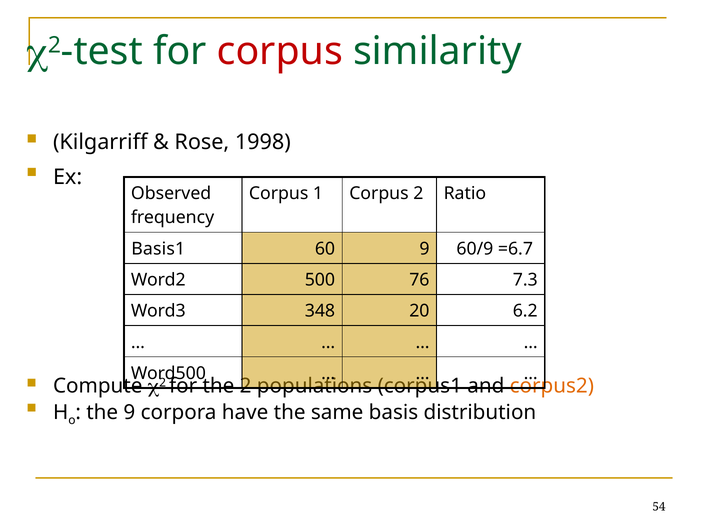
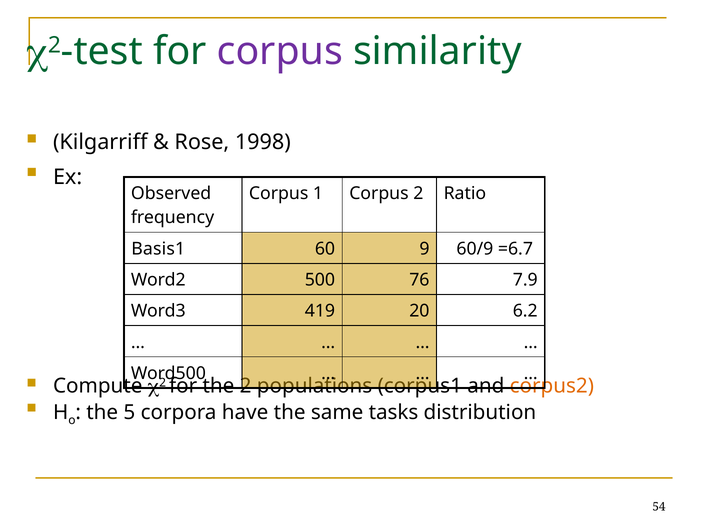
corpus colour: red -> purple (280, 51)
7.3: 7.3 -> 7.9 (525, 280)
348: 348 -> 419 (320, 311)
the 9: 9 -> 5 (129, 412)
basis: basis -> tasks (393, 412)
